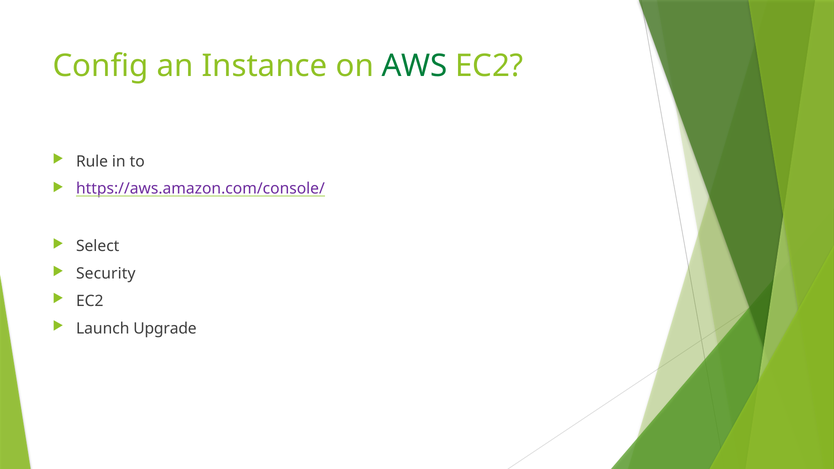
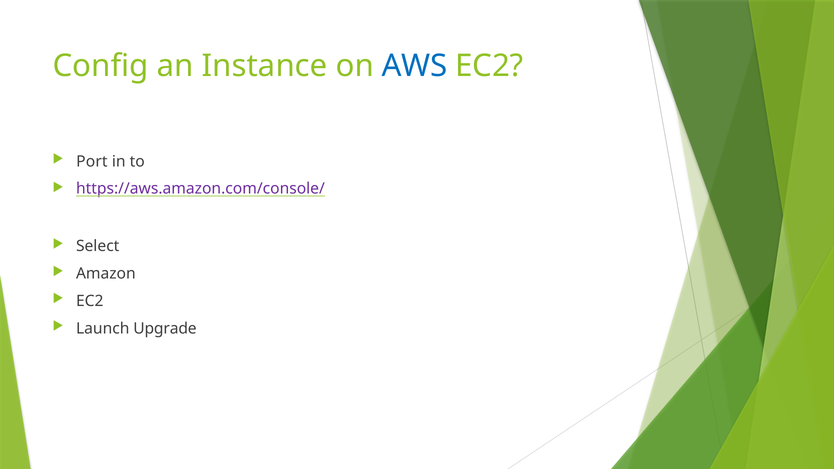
AWS colour: green -> blue (415, 66)
Rule: Rule -> Port (92, 161)
Security: Security -> Amazon (106, 274)
